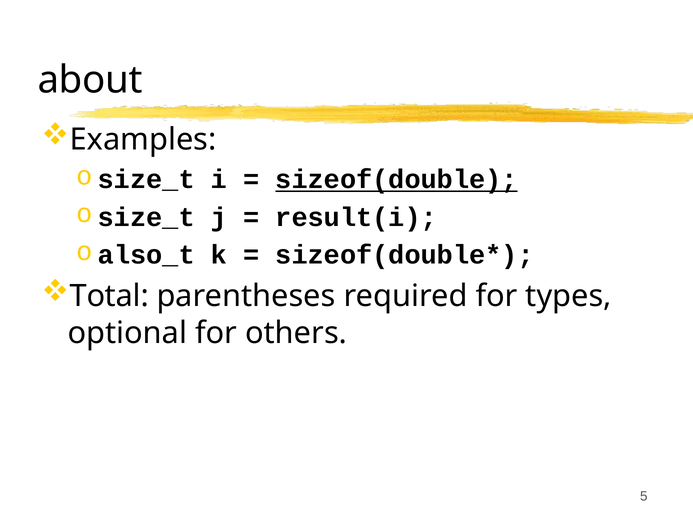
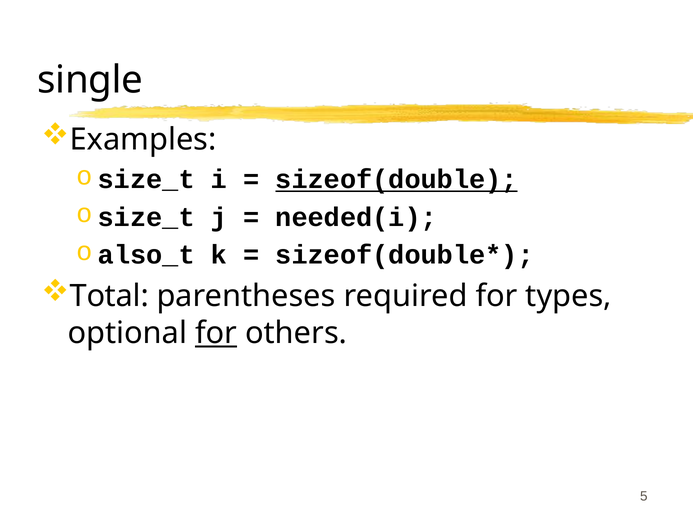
about: about -> single (90, 80)
result(i: result(i -> needed(i (356, 217)
for underline: none -> present (216, 333)
